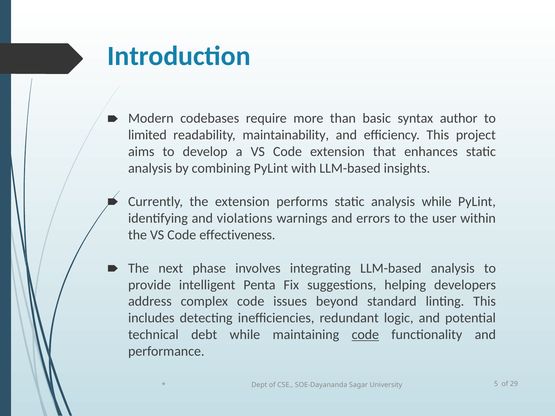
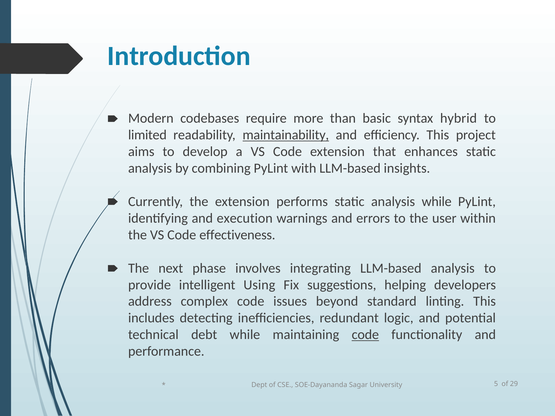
author: author -> hybrid (459, 118)
maintainability underline: none -> present (286, 135)
violations: violations -> execution (245, 218)
Penta: Penta -> Using (259, 285)
